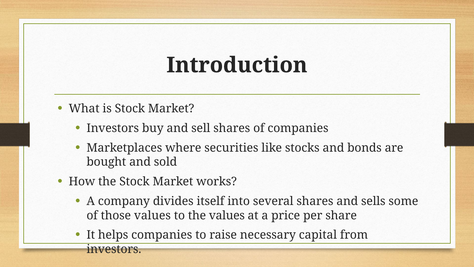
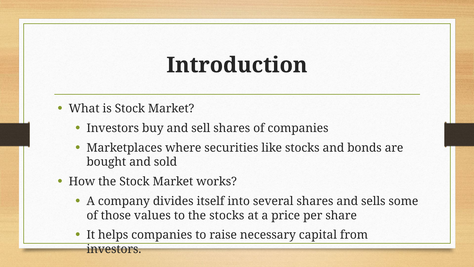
the values: values -> stocks (227, 215)
